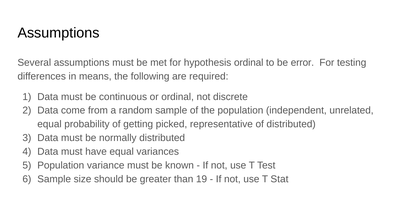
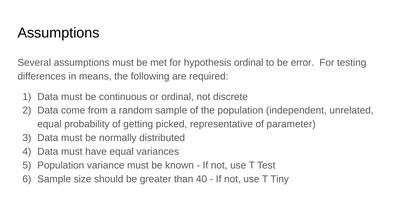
of distributed: distributed -> parameter (291, 124)
19: 19 -> 40 (202, 179)
Stat: Stat -> Tiny (280, 179)
